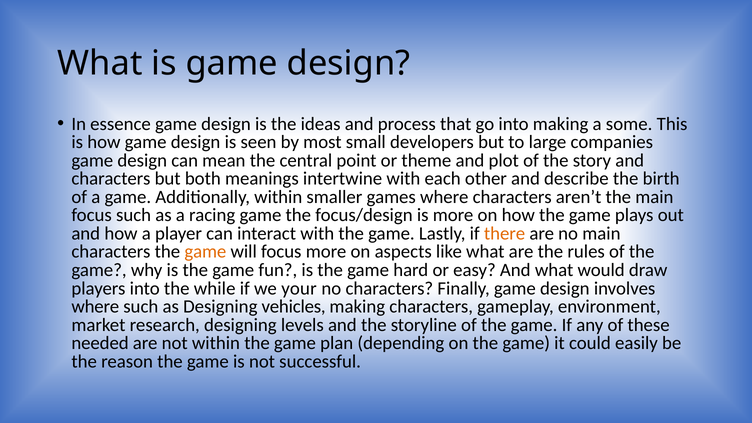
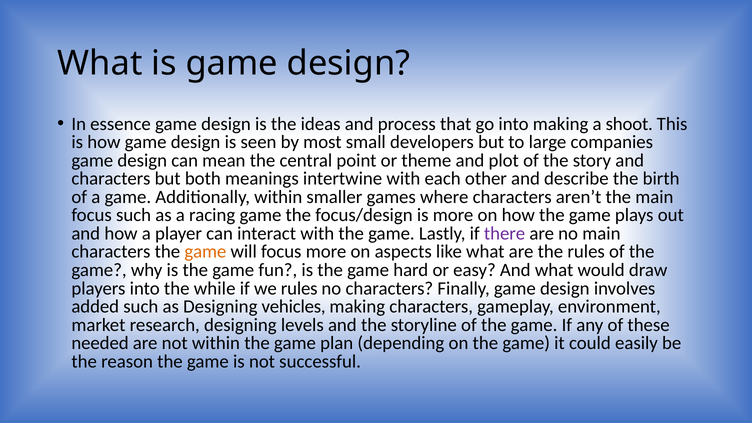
some: some -> shoot (629, 124)
there colour: orange -> purple (505, 233)
we your: your -> rules (299, 288)
where: where -> added (95, 307)
